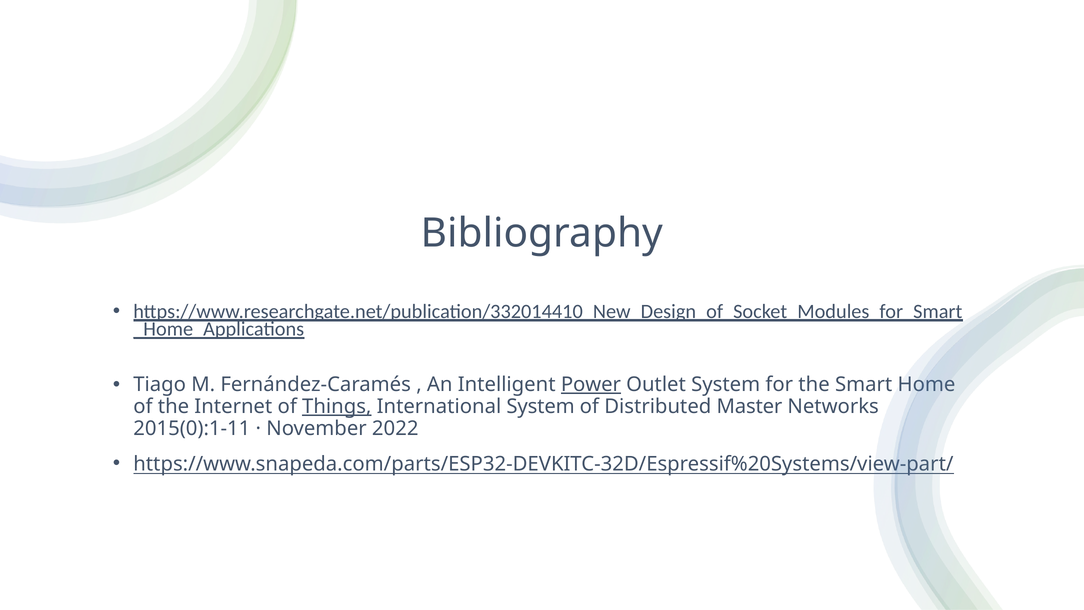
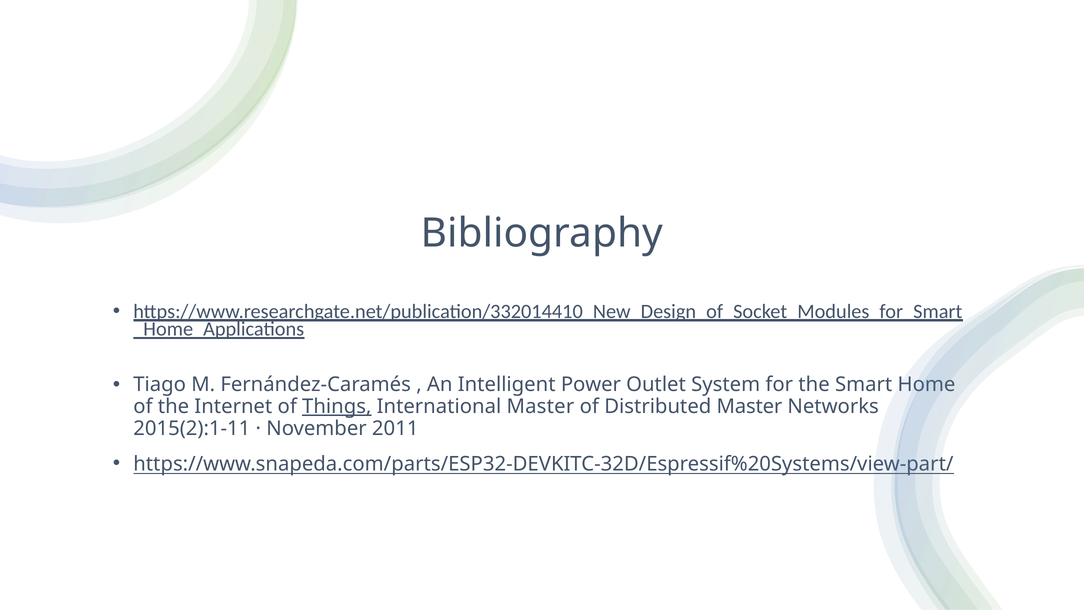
Power underline: present -> none (591, 384)
International System: System -> Master (540, 406)
2015(0):1-11: 2015(0):1-11 -> 2015(2):1-11 (192, 428)
2022: 2022 -> 2011 (395, 428)
